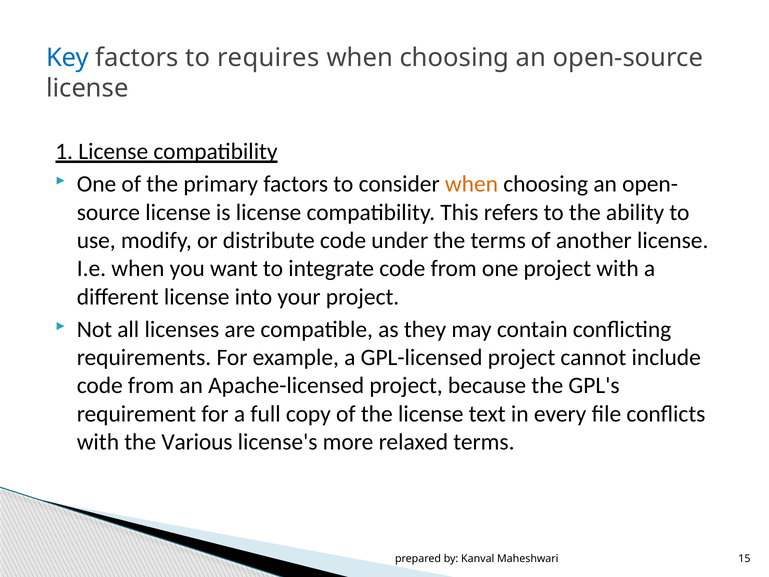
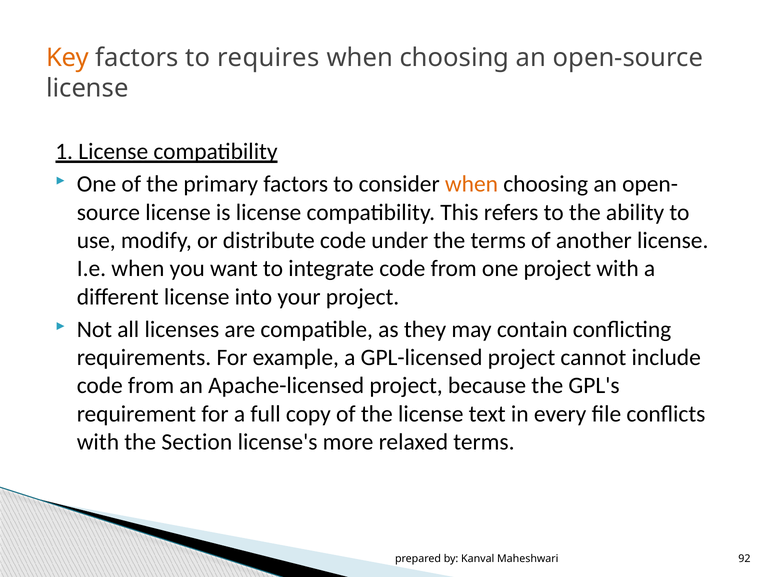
Key colour: blue -> orange (68, 58)
Various: Various -> Section (197, 442)
15: 15 -> 92 (744, 558)
